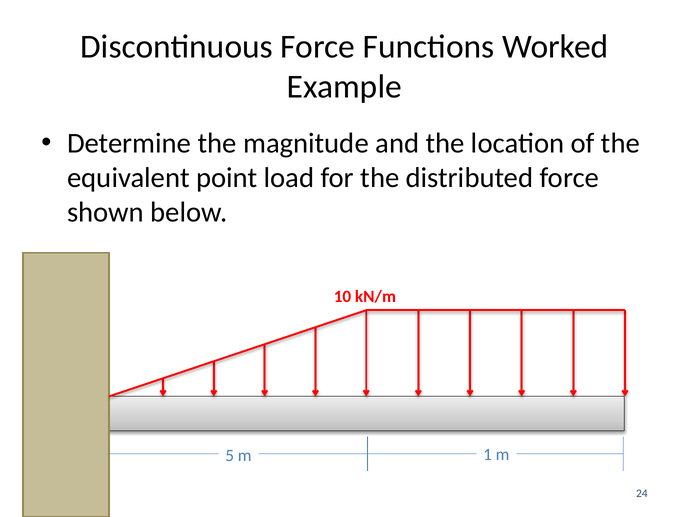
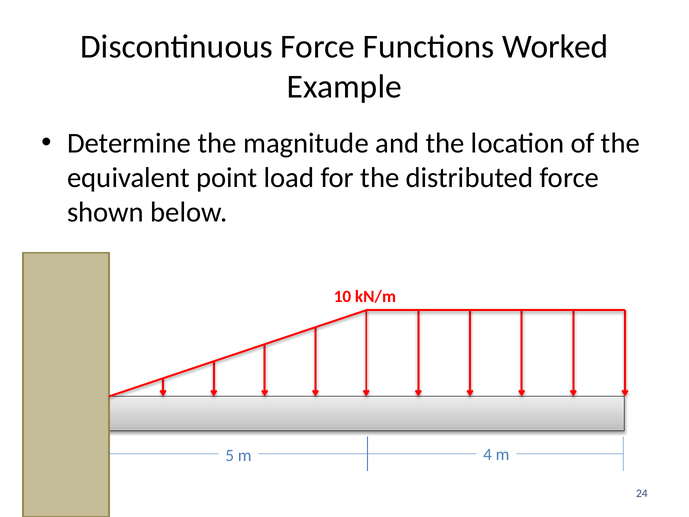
1: 1 -> 4 (488, 455)
